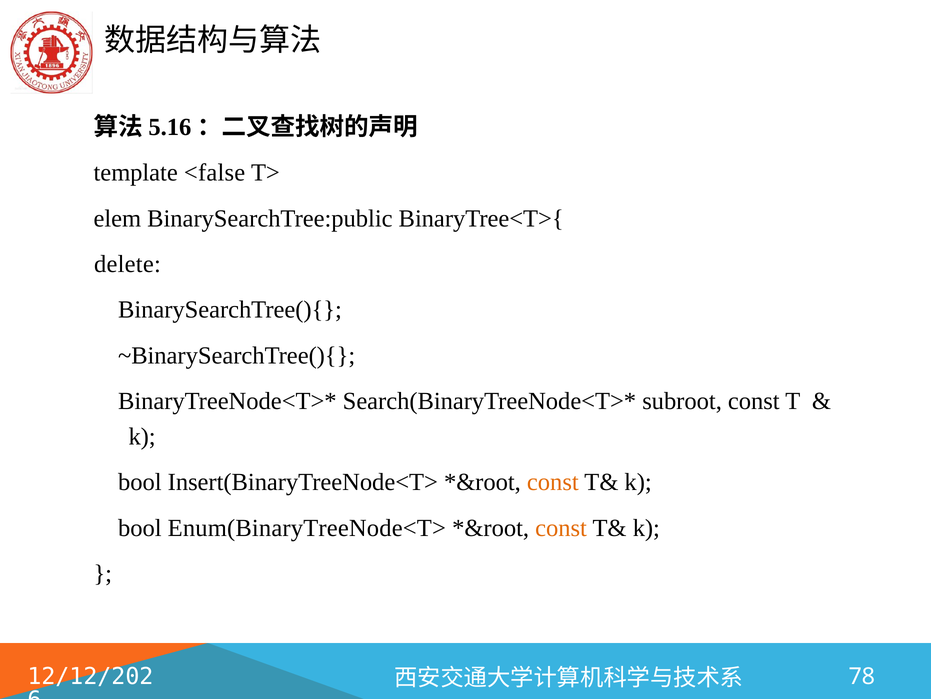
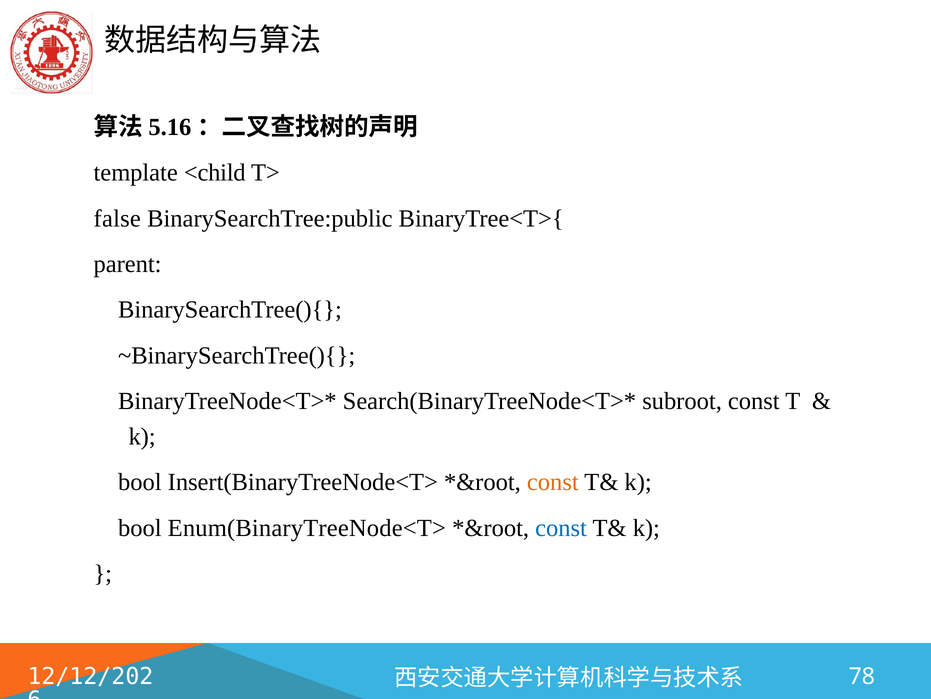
<false: <false -> <child (215, 172)
elem: elem -> false (117, 218)
delete: delete -> parent (128, 264)
const colour: orange -> blue (561, 528)
